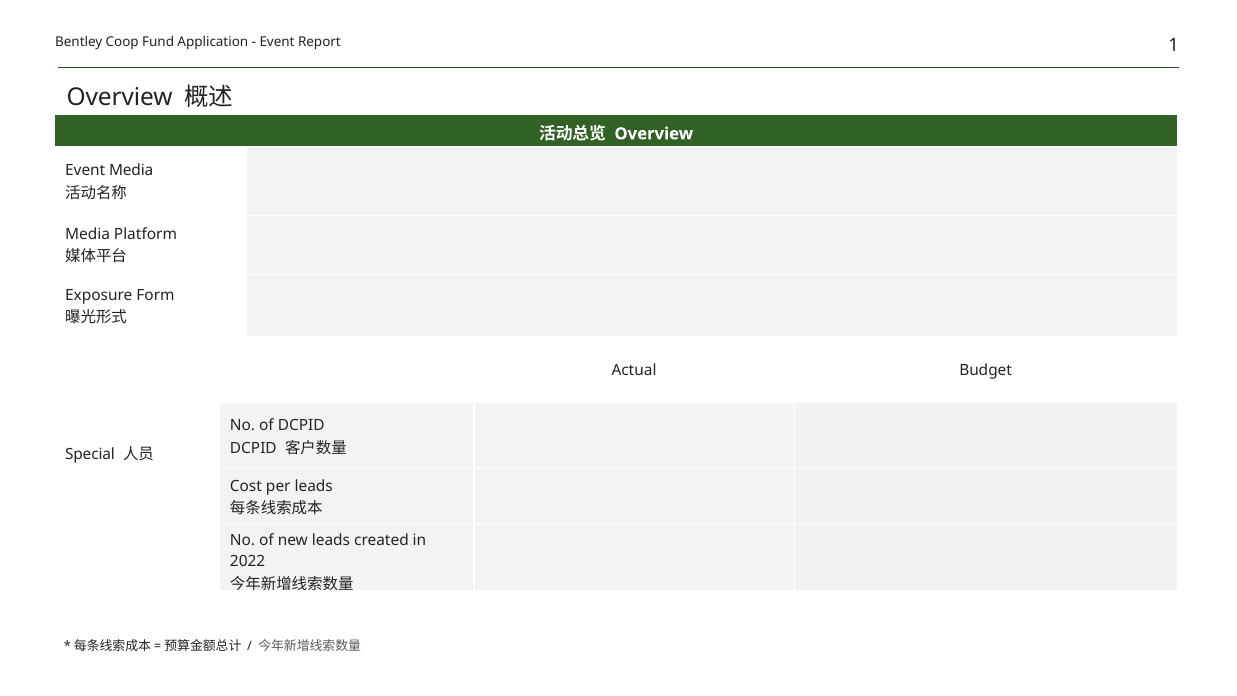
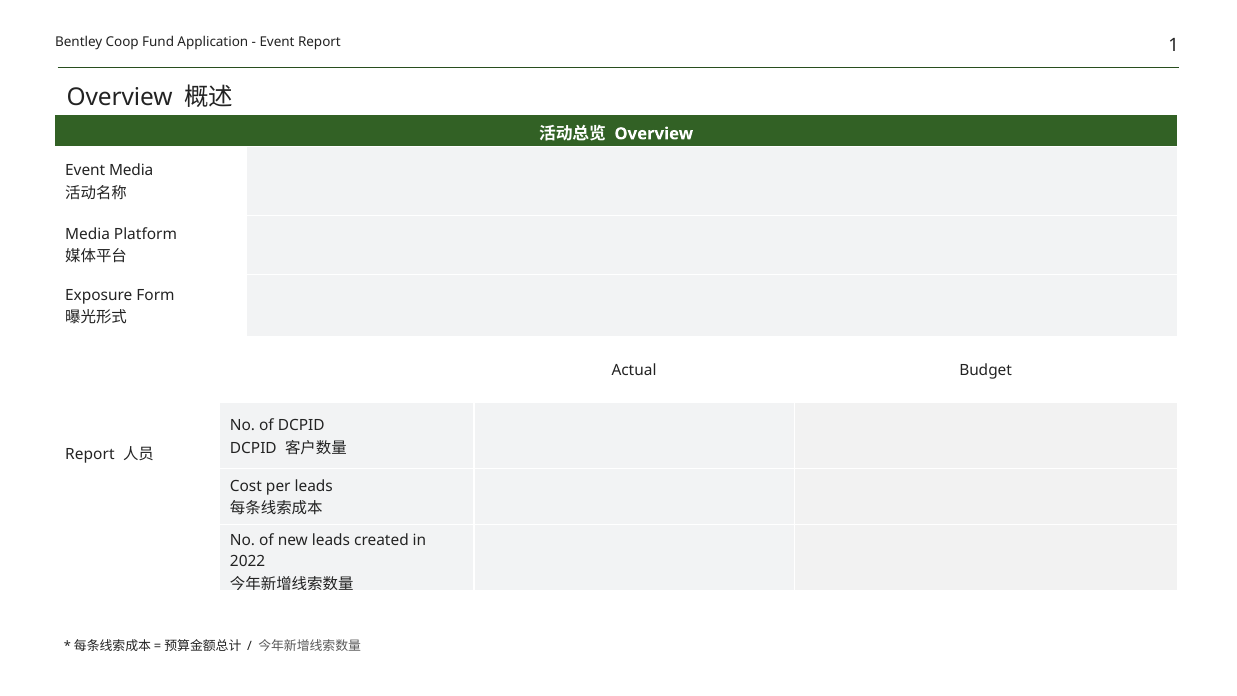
Special: Special -> Report (90, 454)
